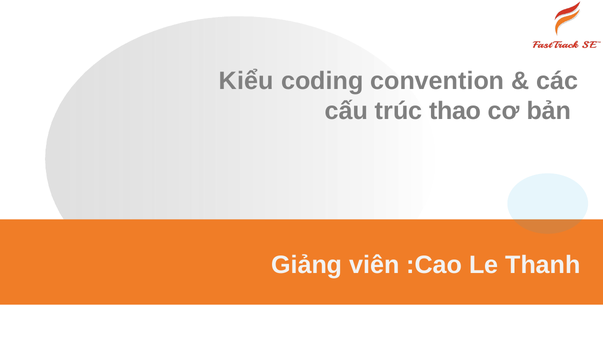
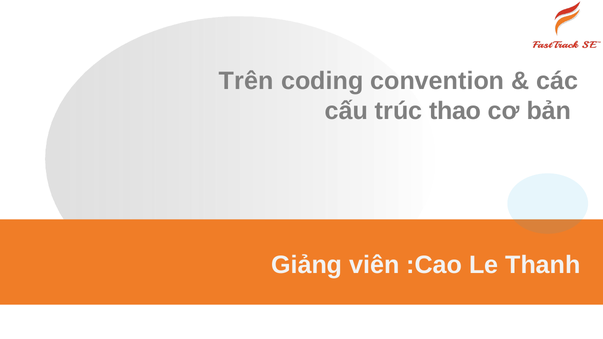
Kiểu: Kiểu -> Trên (246, 81)
